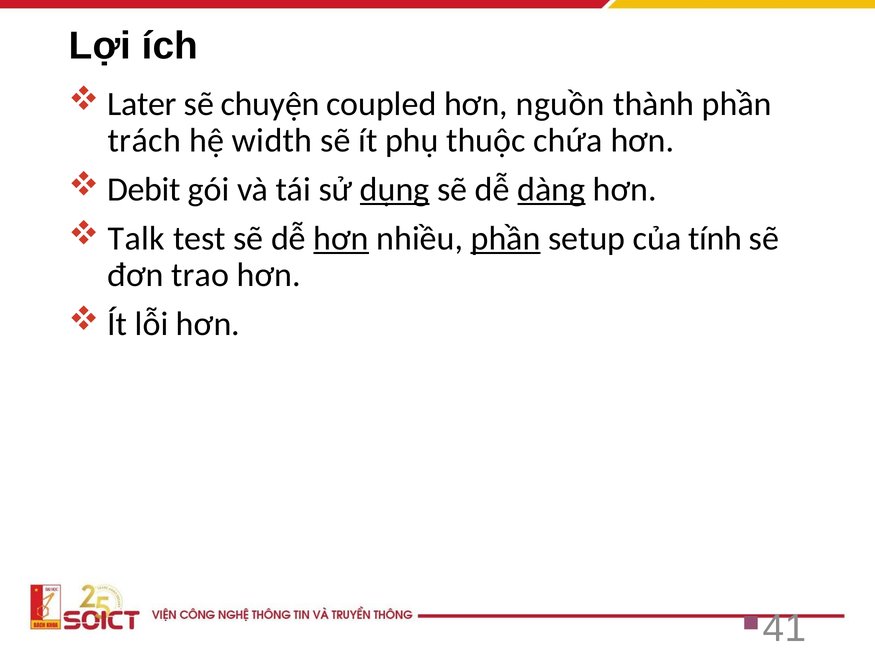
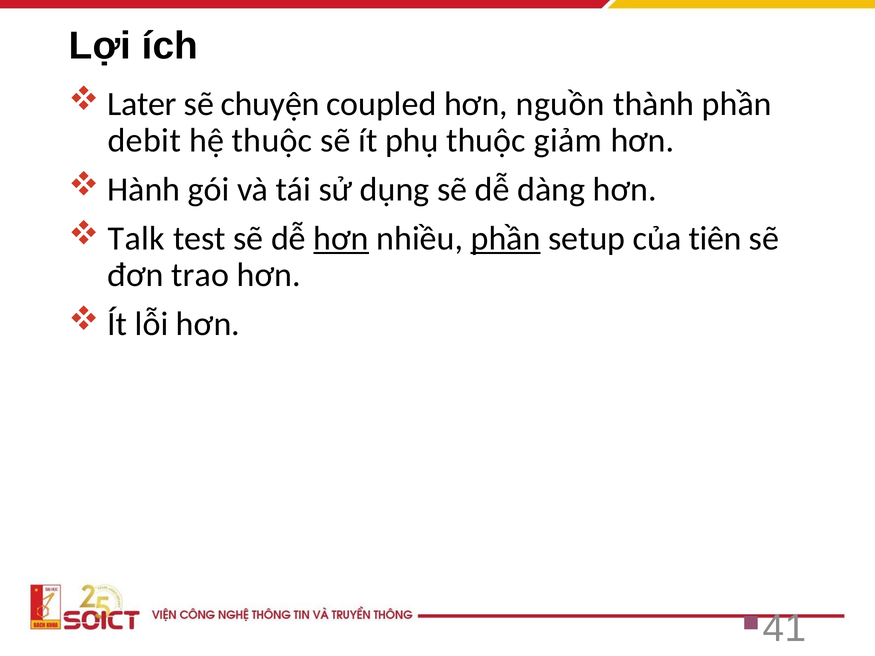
trách: trách -> debit (144, 141)
hệ width: width -> thuộc (272, 141)
chứa: chứa -> giảm (568, 141)
Debit: Debit -> Hành (144, 190)
dụng underline: present -> none (395, 190)
dàng underline: present -> none (551, 190)
tính: tính -> tiên (715, 238)
